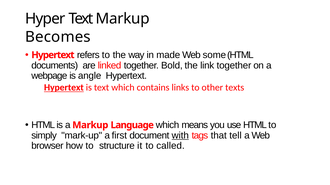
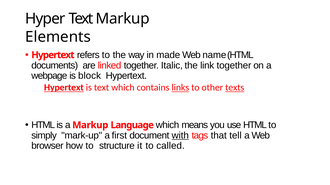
Becomes: Becomes -> Elements (58, 37)
some: some -> name (214, 55)
Bold: Bold -> Italic (172, 66)
angle: angle -> block (90, 76)
links underline: none -> present (180, 88)
texts underline: none -> present (235, 88)
